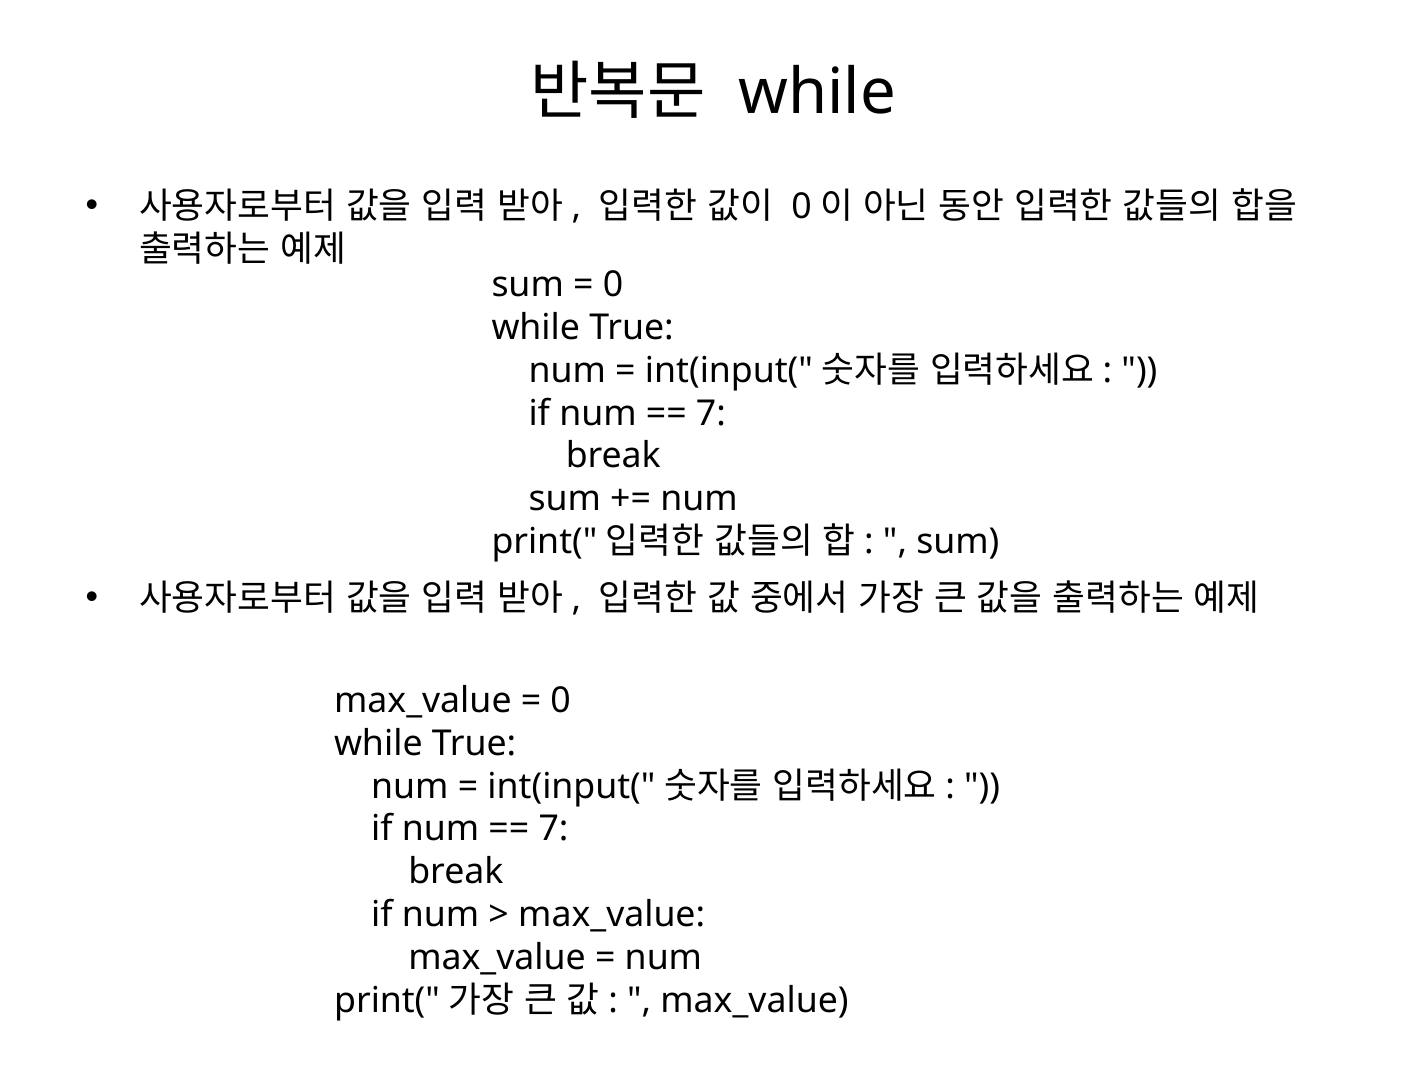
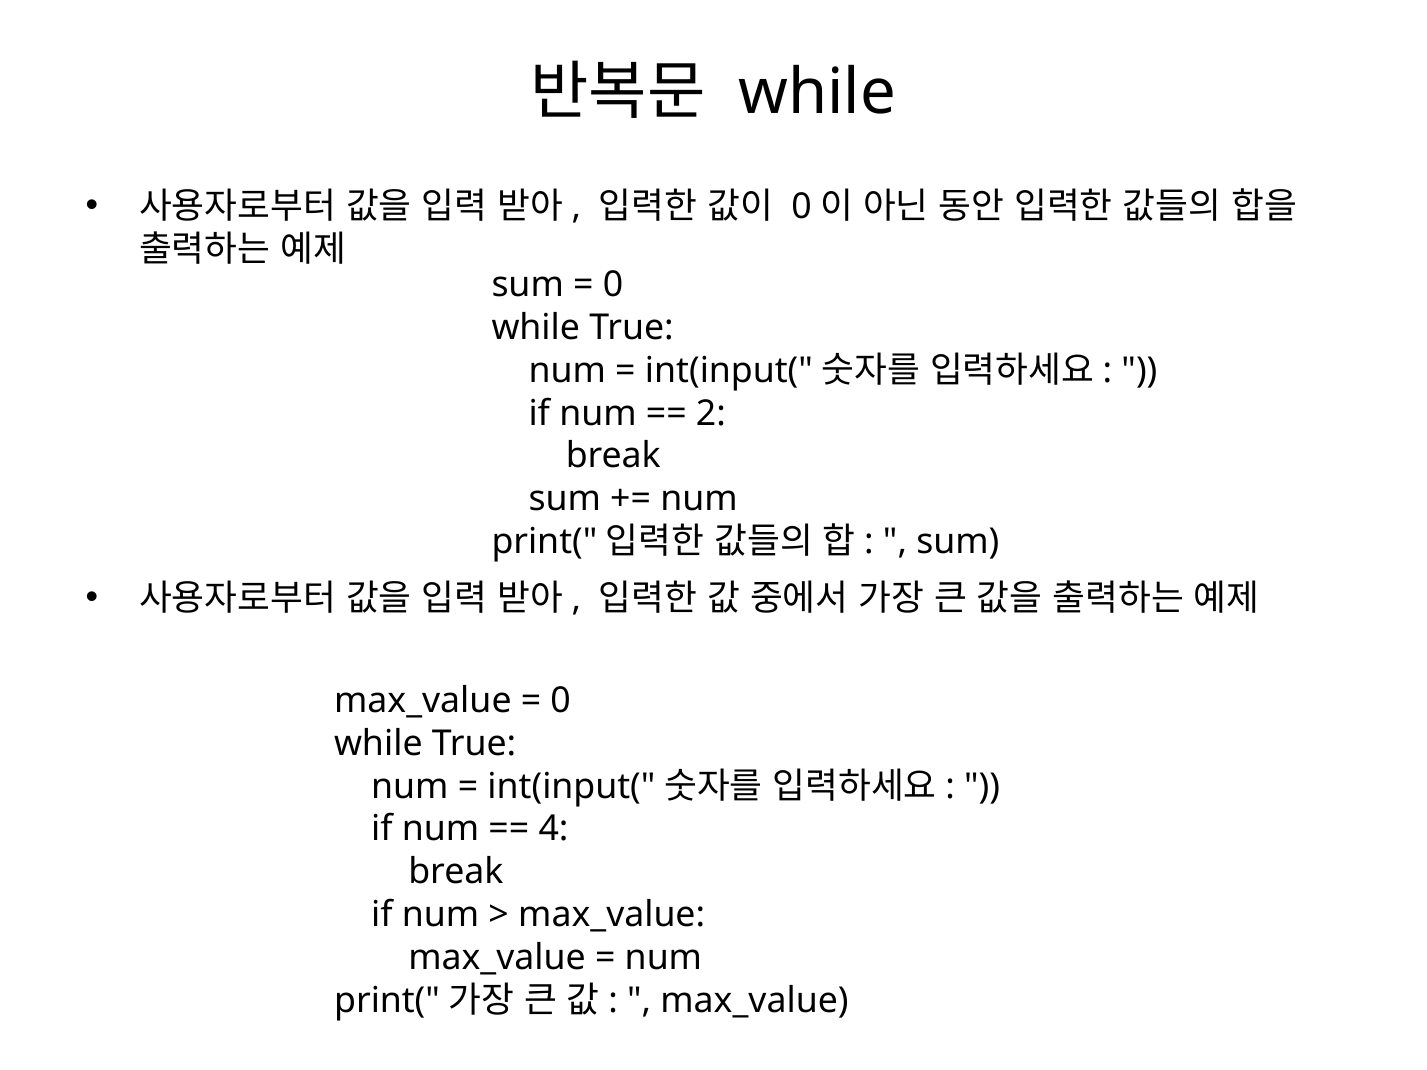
7: 7 -> 2 (711, 413)
7: 7 -> 4 (554, 829)
